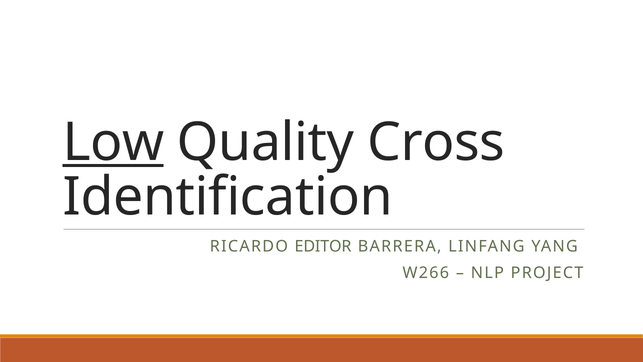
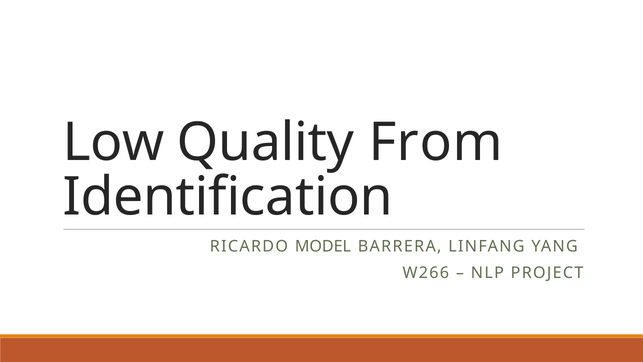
Low underline: present -> none (113, 142)
Cross: Cross -> From (436, 142)
EDITOR: EDITOR -> MODEL (323, 246)
